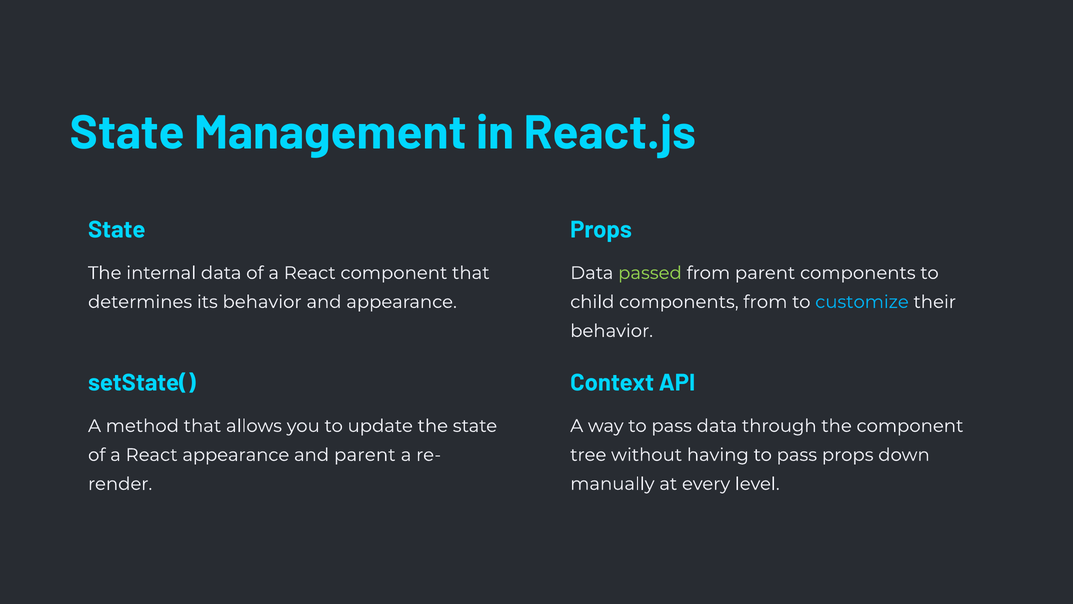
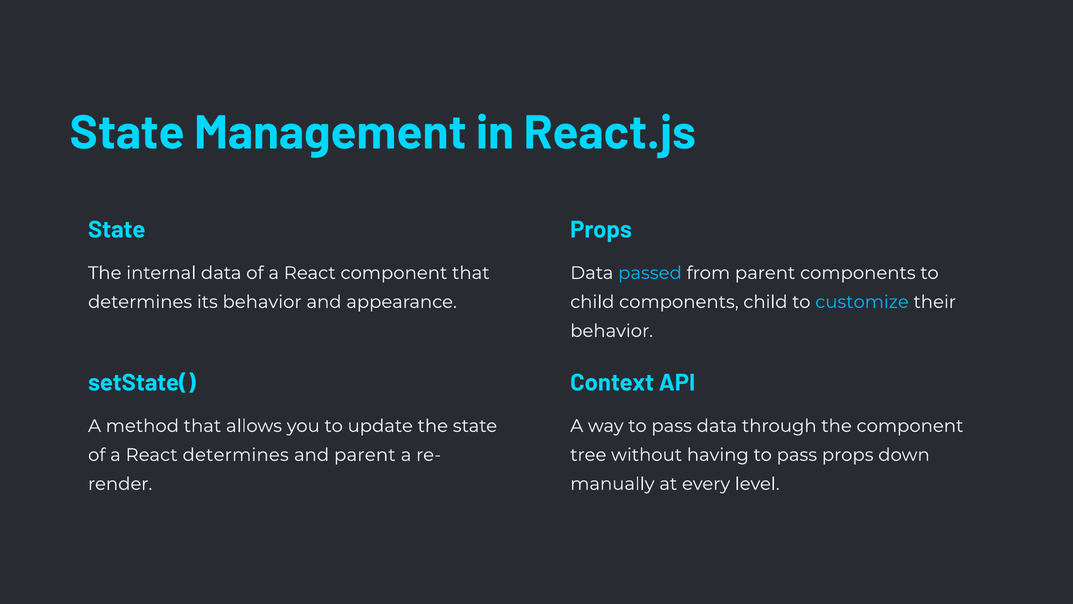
passed colour: light green -> light blue (650, 273)
components from: from -> child (765, 302)
React appearance: appearance -> determines (236, 455)
